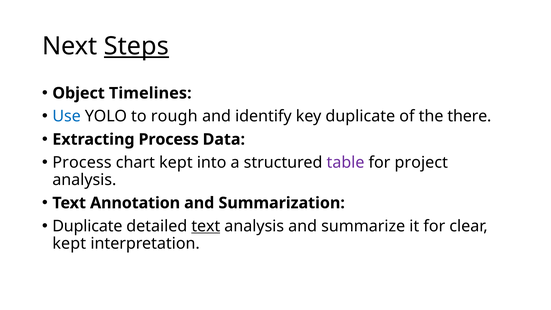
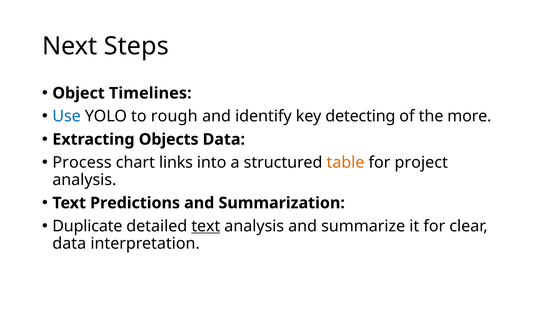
Steps underline: present -> none (136, 46)
key duplicate: duplicate -> detecting (360, 116)
there: there -> more (469, 116)
Extracting Process: Process -> Objects (169, 139)
chart kept: kept -> links (176, 162)
table colour: purple -> orange (345, 162)
Annotation: Annotation -> Predictions (135, 203)
kept: kept -> data (69, 243)
